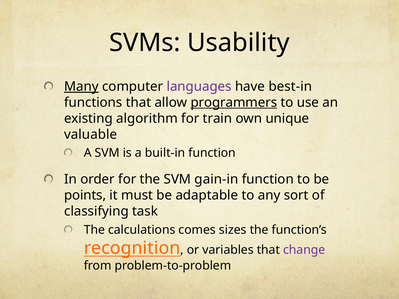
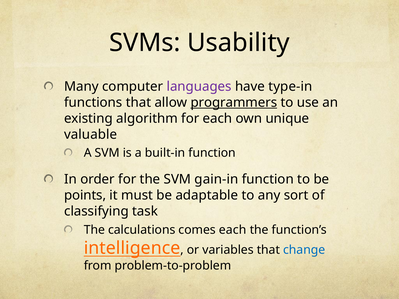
Many underline: present -> none (81, 87)
best-in: best-in -> type-in (290, 87)
for train: train -> each (217, 119)
comes sizes: sizes -> each (233, 230)
recognition: recognition -> intelligence (132, 248)
change colour: purple -> blue (304, 250)
